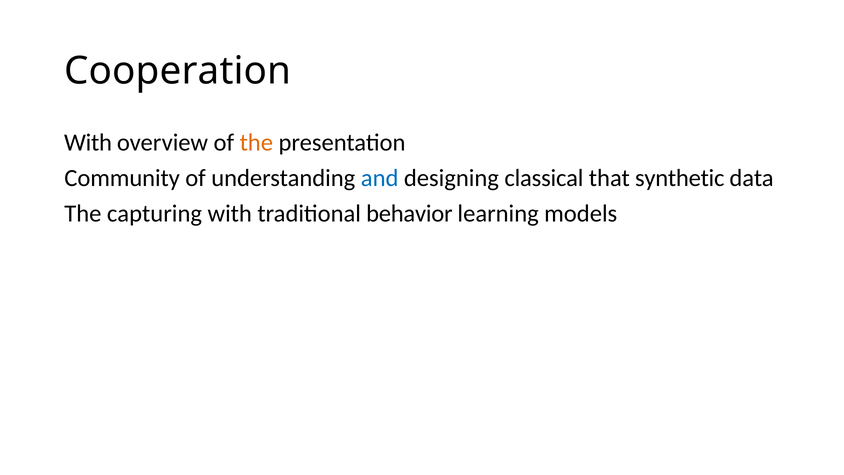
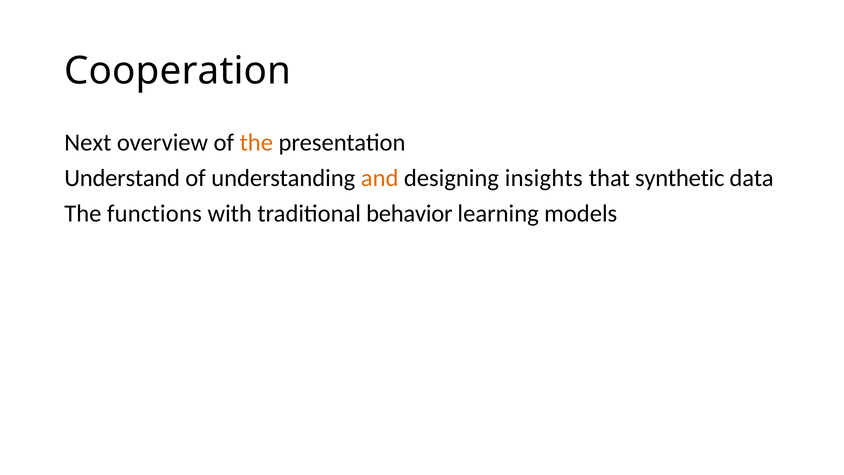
With: With -> Next (88, 143)
Community: Community -> Understand (122, 178)
and colour: blue -> orange (380, 178)
classical: classical -> insights (544, 178)
capturing: capturing -> functions (154, 213)
